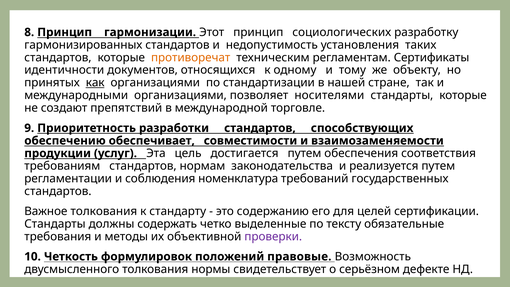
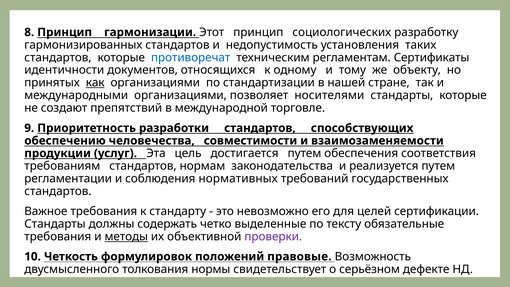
противоречат colour: orange -> blue (191, 57)
обеспечивает: обеспечивает -> человечества (152, 141)
номенклатура: номенклатура -> нормативных (238, 178)
Важное толкования: толкования -> требования (104, 211)
содержанию: содержанию -> невозможно (273, 211)
методы underline: none -> present (126, 236)
